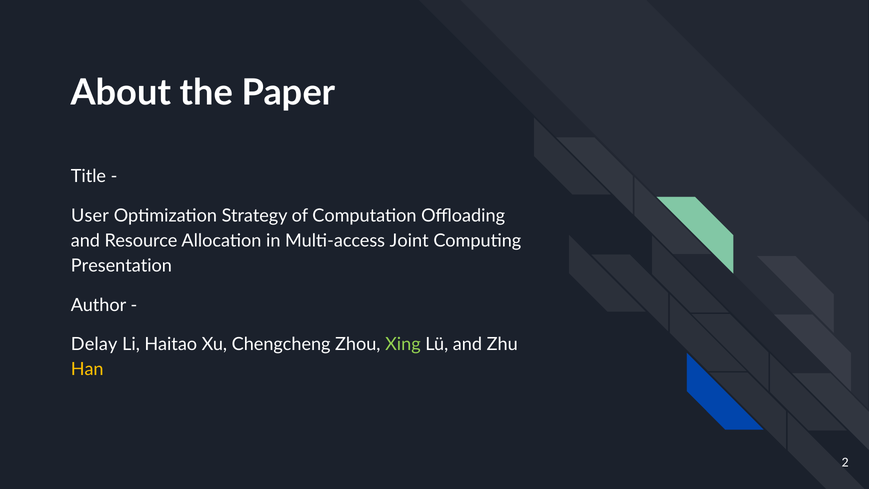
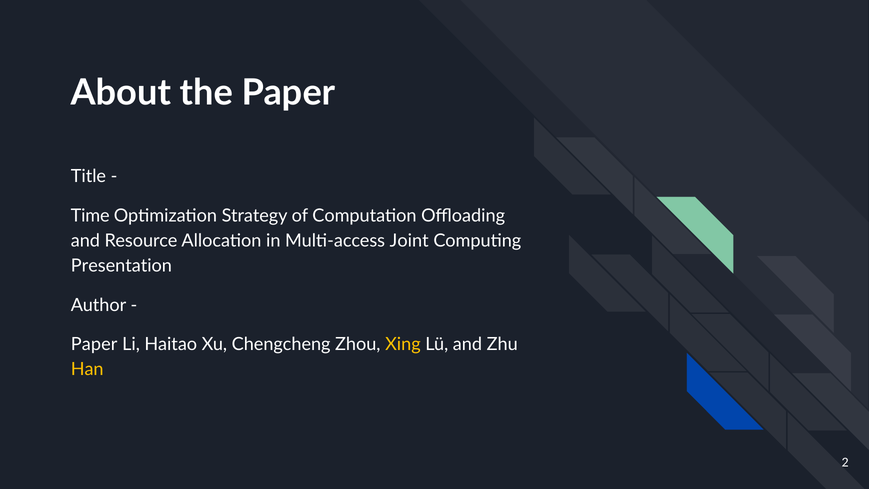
User: User -> Time (90, 216)
Delay: Delay -> Paper (94, 344)
Xing colour: light green -> yellow (403, 344)
